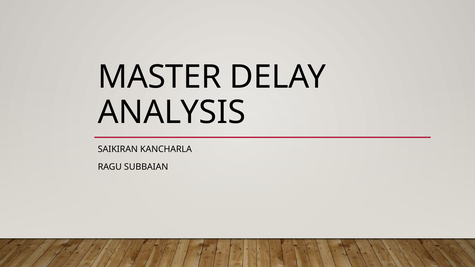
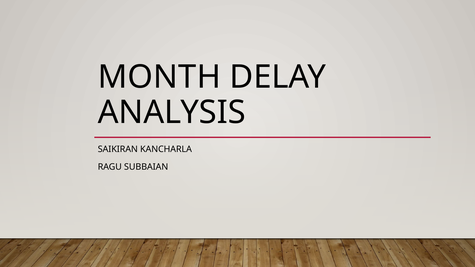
MASTER: MASTER -> MONTH (159, 77)
